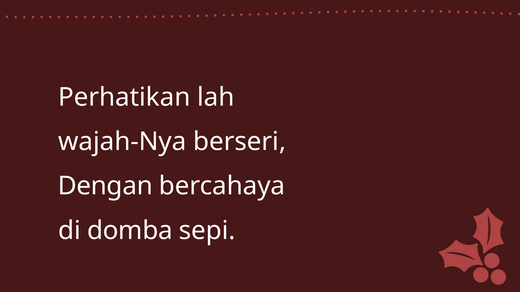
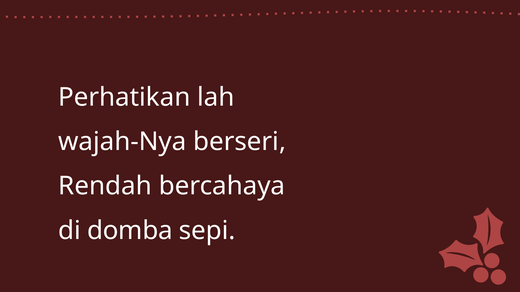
Dengan: Dengan -> Rendah (105, 186)
